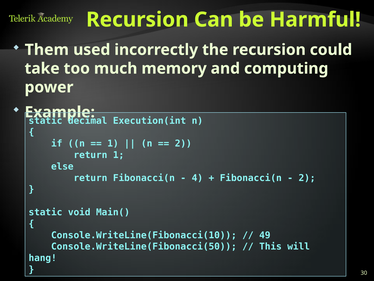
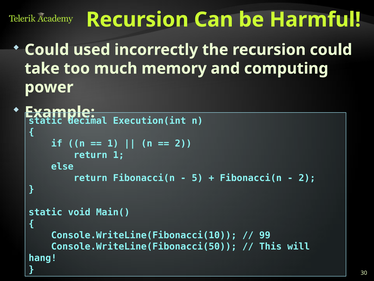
Them: Them -> Could (47, 50)
4: 4 -> 5 (197, 178)
49: 49 -> 99 (265, 235)
